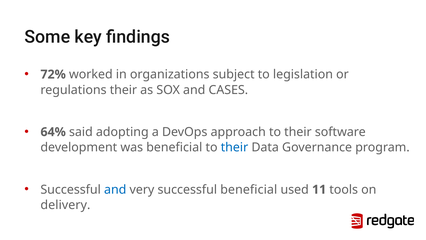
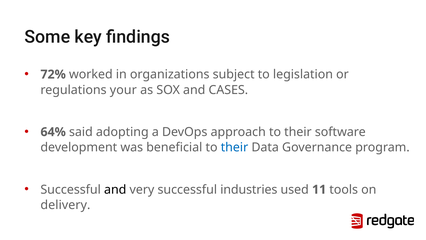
regulations their: their -> your (123, 90)
and colour: blue -> black (115, 189)
successful beneficial: beneficial -> industries (249, 189)
